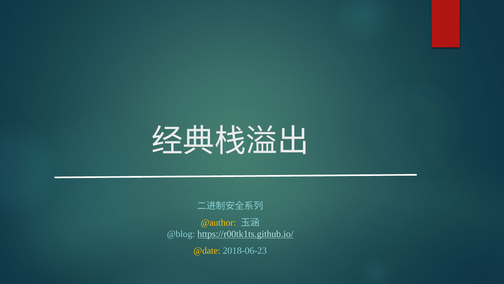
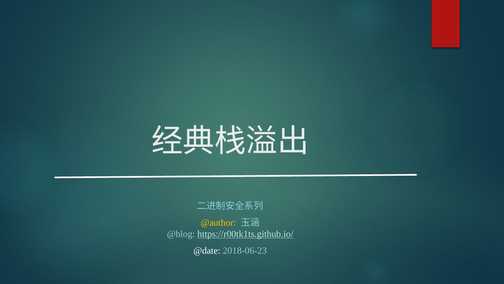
@date colour: yellow -> white (207, 250)
